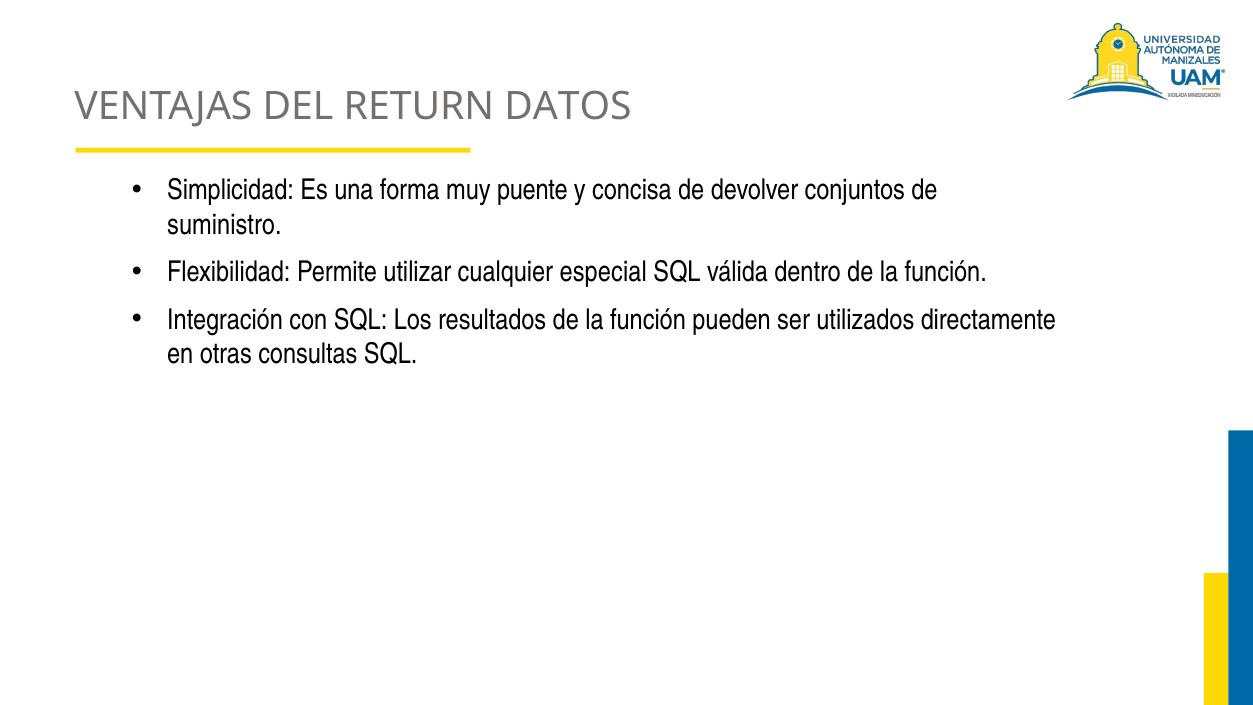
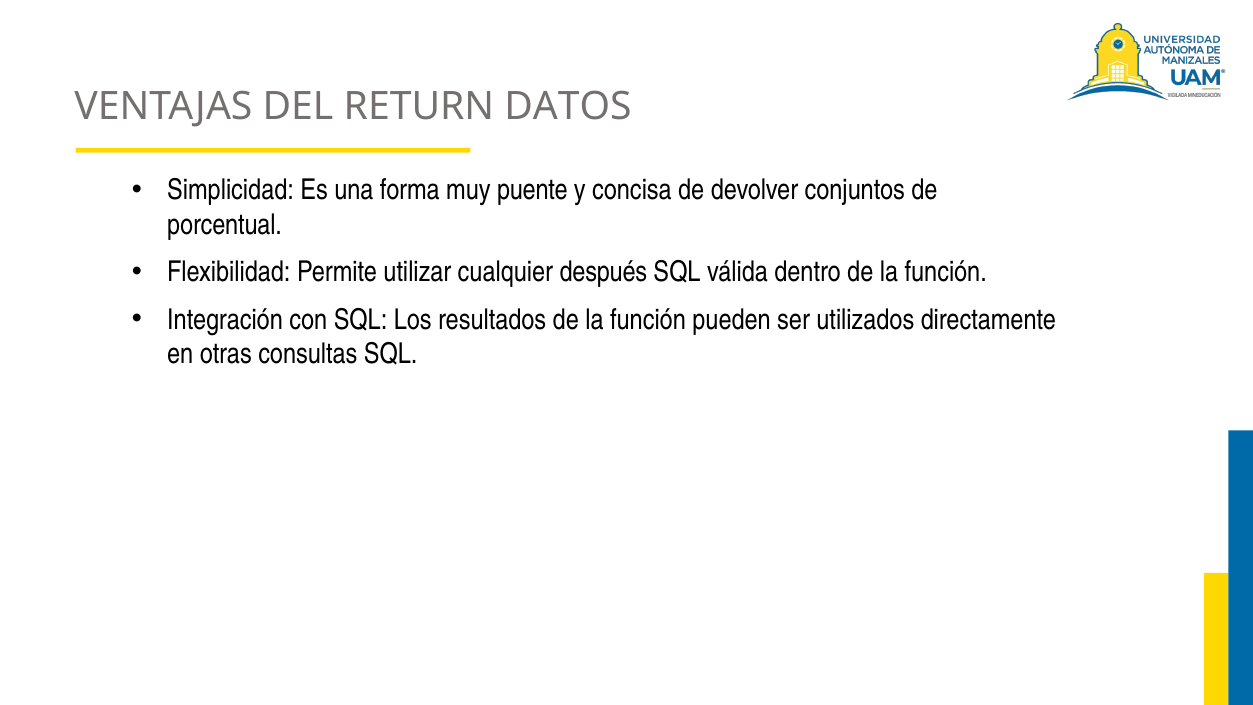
suministro: suministro -> porcentual (225, 225)
especial: especial -> después (603, 272)
